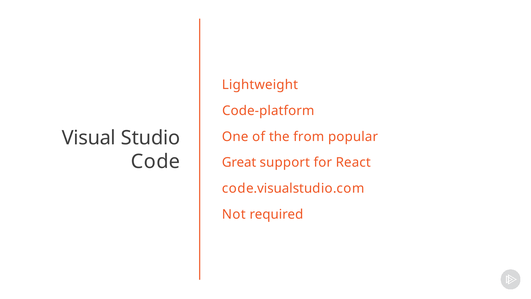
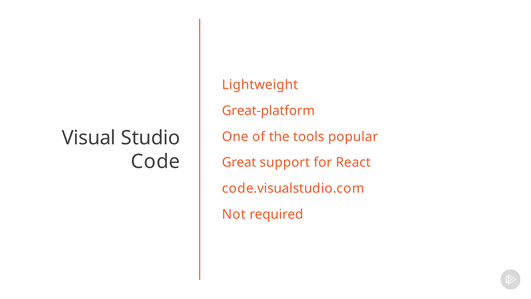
Code-platform: Code-platform -> Great-platform (268, 111)
from: from -> tools (309, 137)
